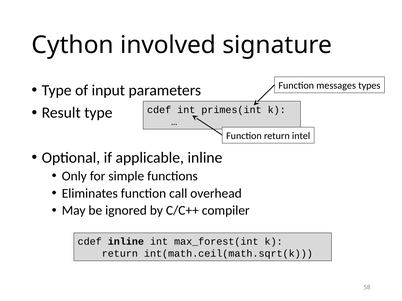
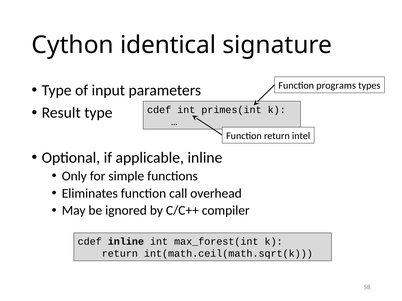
involved: involved -> identical (168, 45)
messages: messages -> programs (336, 86)
